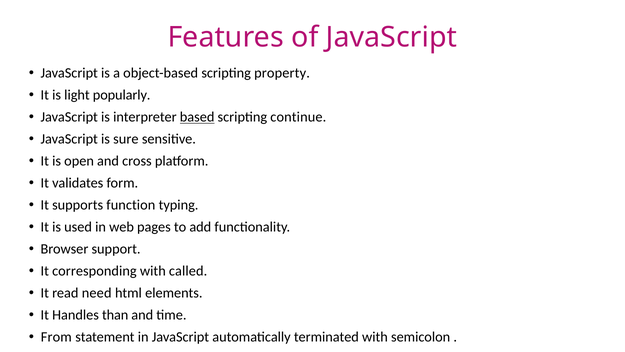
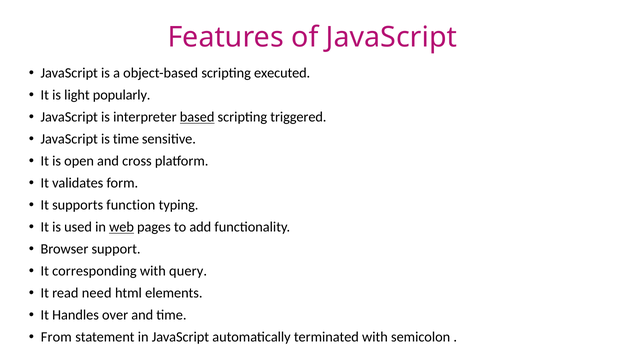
property: property -> executed (282, 73)
continue: continue -> triggered (298, 117)
is sure: sure -> time (126, 139)
web underline: none -> present (122, 227)
called: called -> query (188, 271)
than: than -> over (115, 315)
